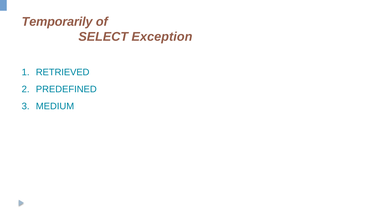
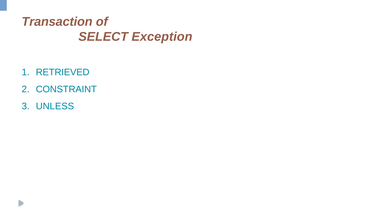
Temporarily: Temporarily -> Transaction (57, 22)
PREDEFINED: PREDEFINED -> CONSTRAINT (66, 89)
MEDIUM: MEDIUM -> UNLESS (55, 106)
